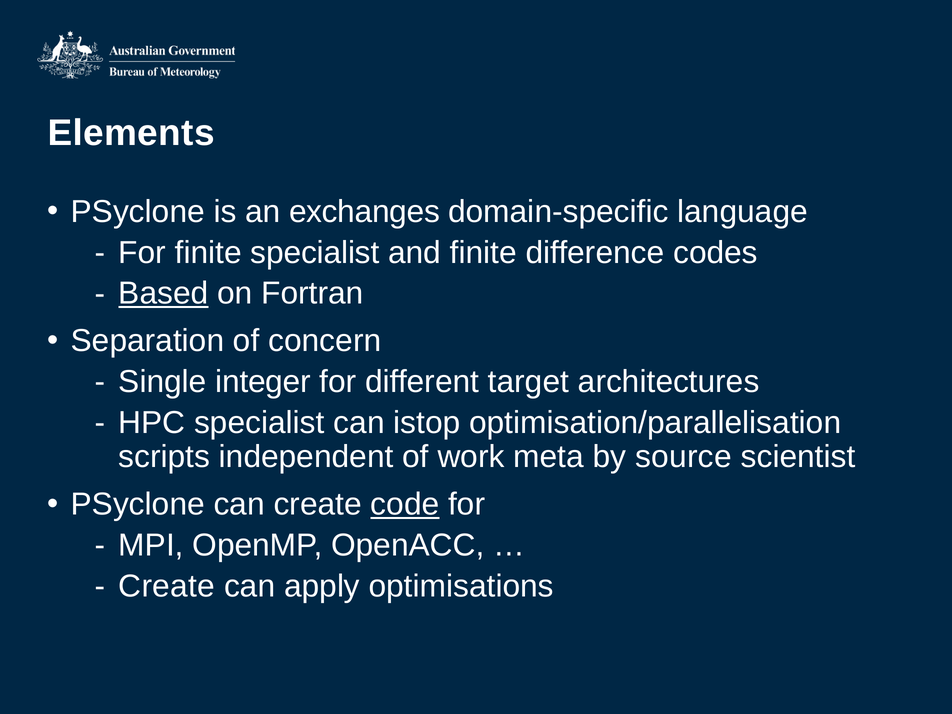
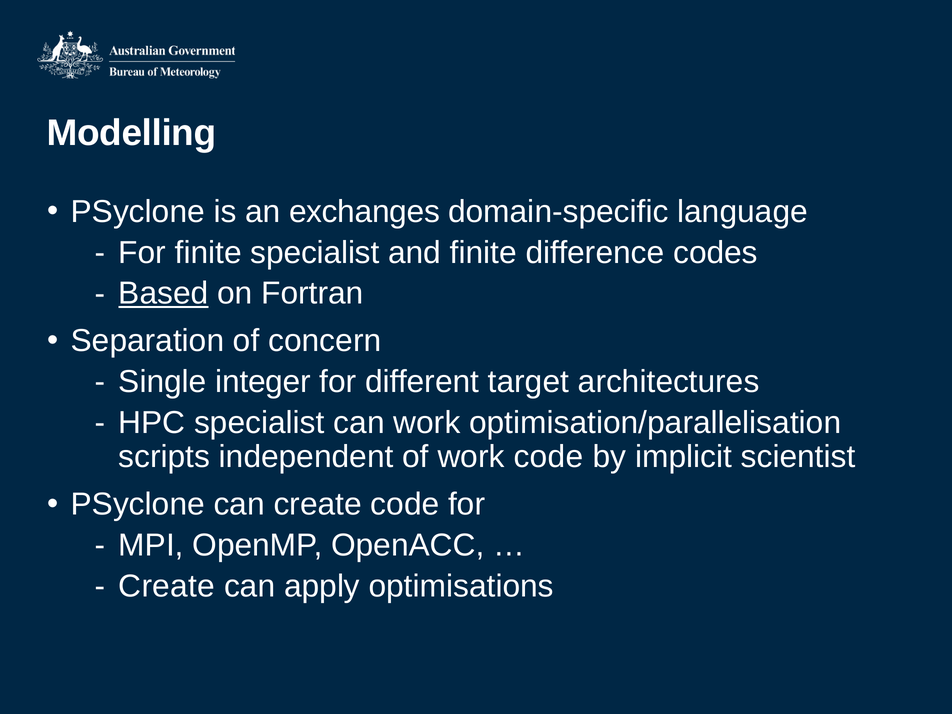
Elements: Elements -> Modelling (131, 133)
can istop: istop -> work (427, 423)
work meta: meta -> code (548, 457)
source: source -> implicit (684, 457)
code underline: present -> none (405, 504)
